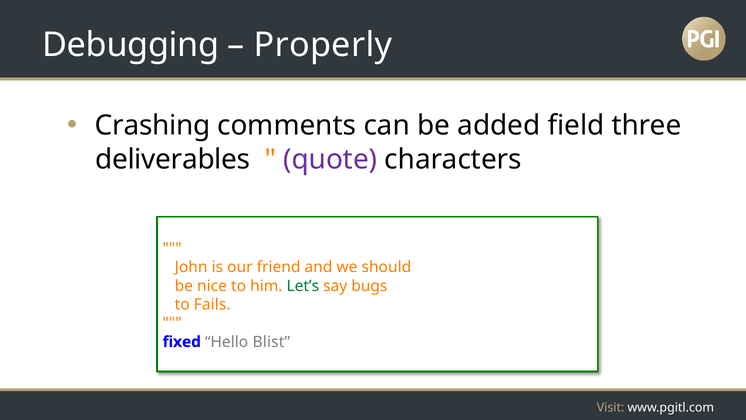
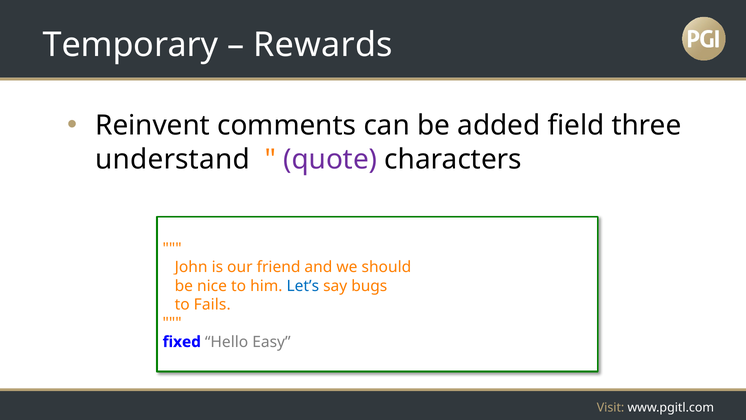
Debugging: Debugging -> Temporary (131, 45)
Properly: Properly -> Rewards (323, 45)
Crashing: Crashing -> Reinvent (153, 126)
deliverables: deliverables -> understand (172, 159)
Let’s colour: green -> blue (303, 286)
Blist: Blist -> Easy (271, 342)
